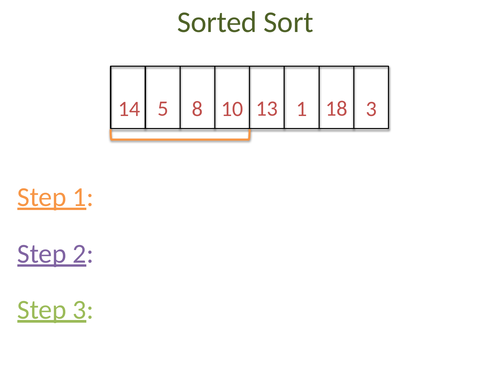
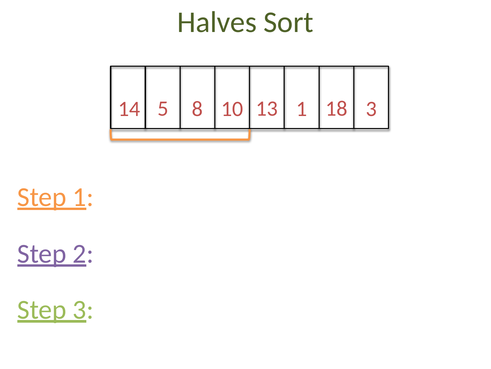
Sorted: Sorted -> Halves (217, 22)
